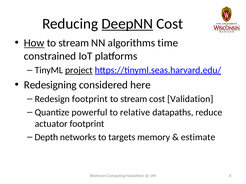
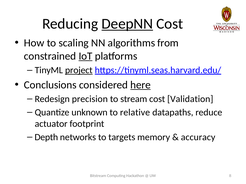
How underline: present -> none (34, 43)
stream: stream -> scaling (74, 43)
time: time -> from (168, 43)
IoT underline: none -> present (86, 56)
Redesigning: Redesigning -> Conclusions (50, 85)
here underline: none -> present (141, 85)
Redesign footprint: footprint -> precision (90, 99)
powerful: powerful -> unknown (89, 113)
estimate: estimate -> accuracy (198, 138)
